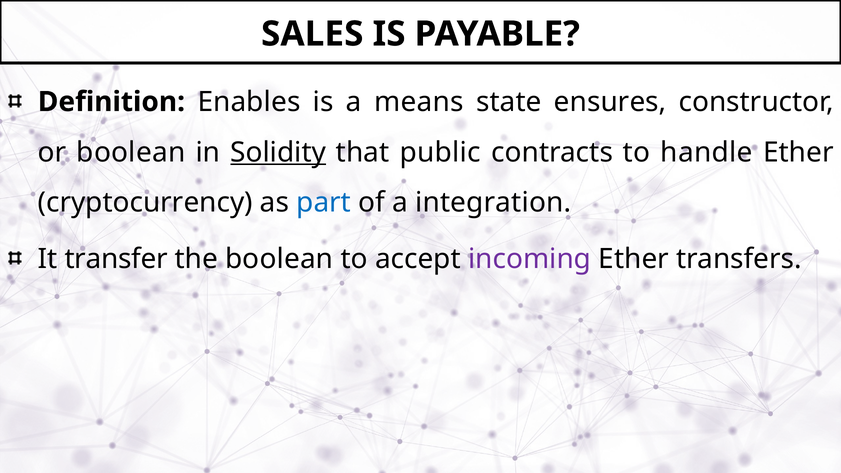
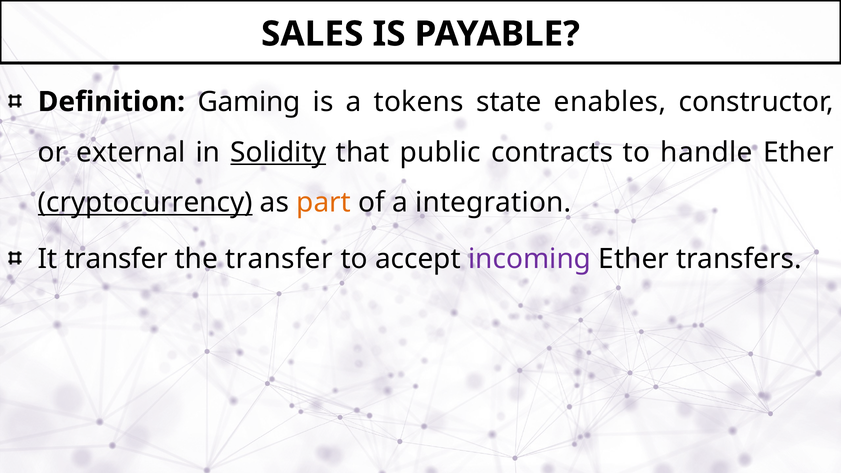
Enables: Enables -> Gaming (249, 102)
means: means -> tokens (419, 102)
ensures: ensures -> enables (610, 102)
or boolean: boolean -> external (131, 152)
cryptocurrency underline: none -> present (145, 203)
part colour: blue -> orange (324, 203)
the boolean: boolean -> transfer (279, 259)
